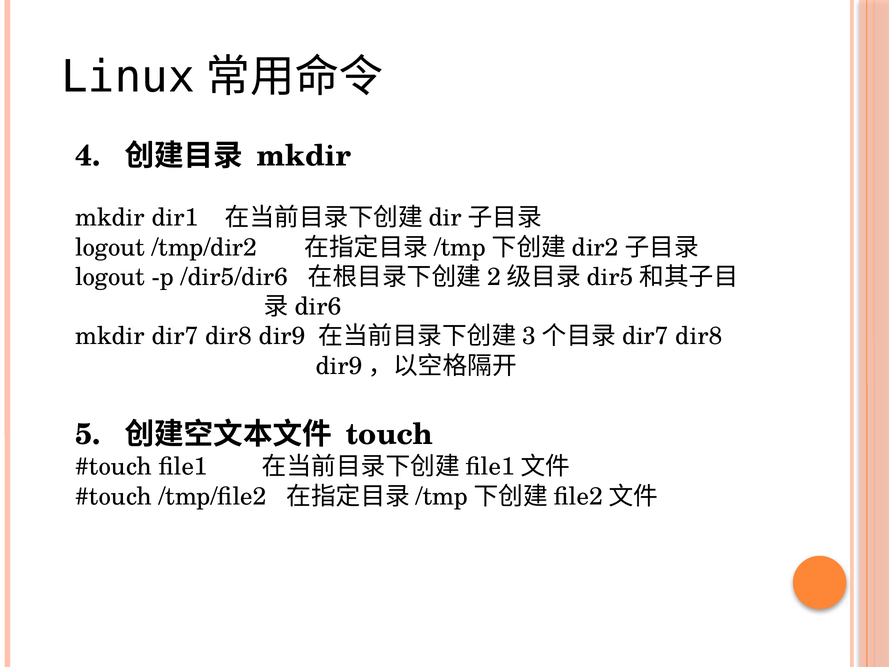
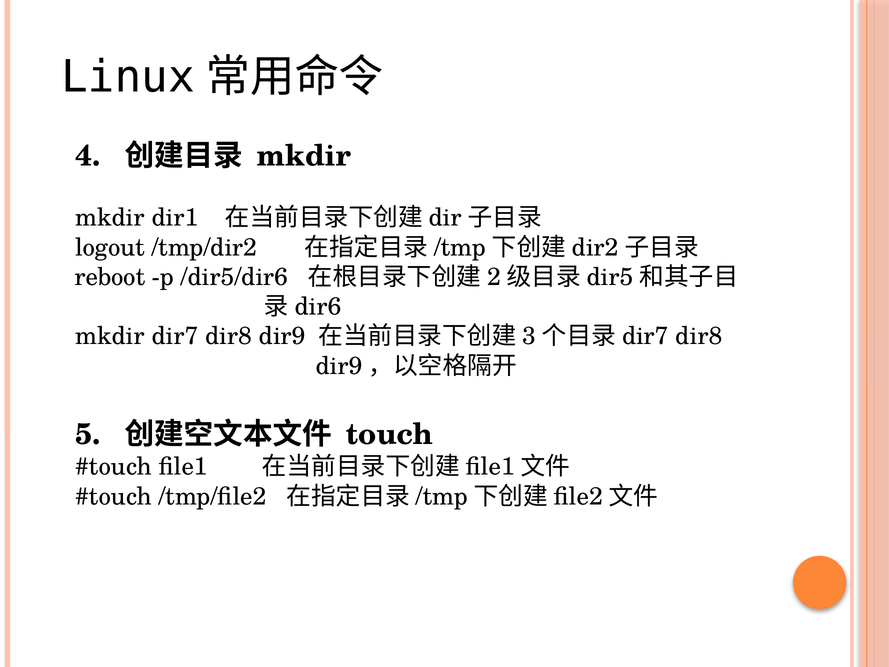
logout: logout -> reboot (110, 277)
